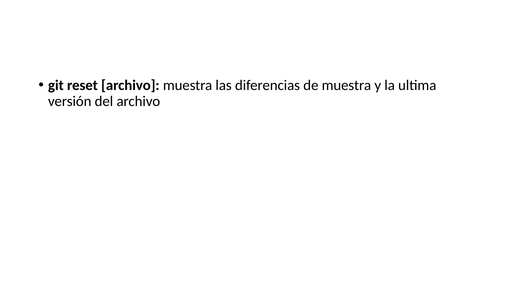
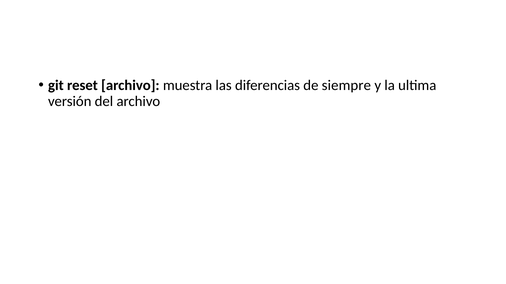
de muestra: muestra -> siempre (346, 86)
